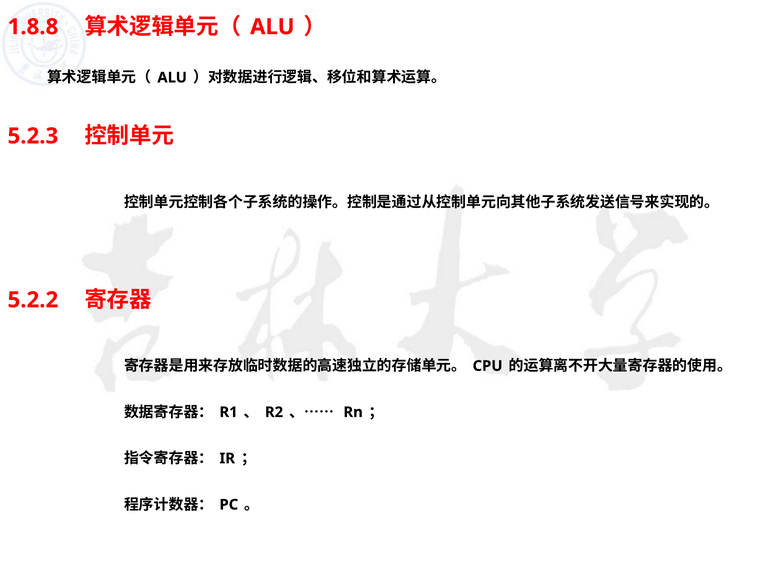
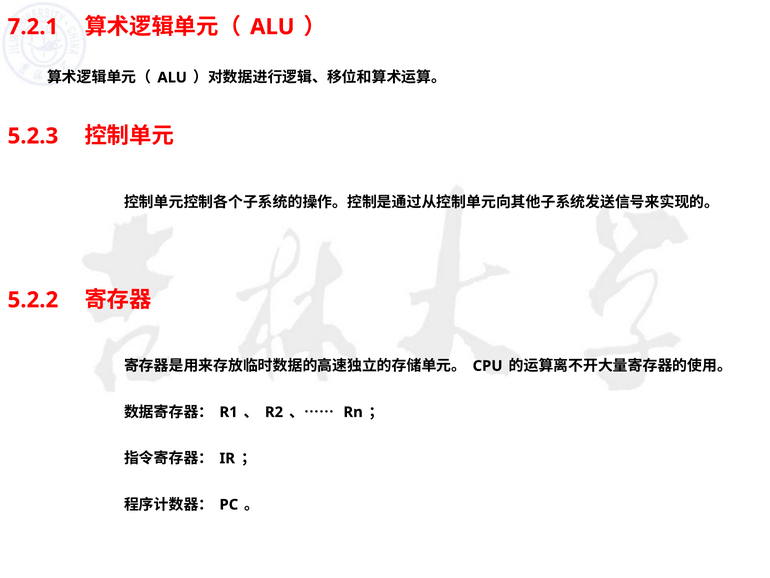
1.8.8: 1.8.8 -> 7.2.1 (33, 27)
